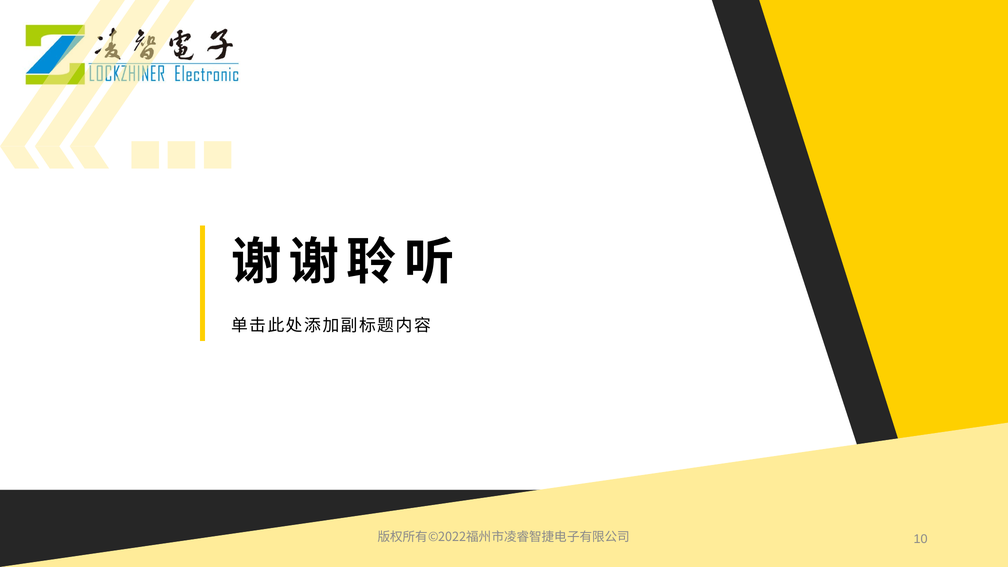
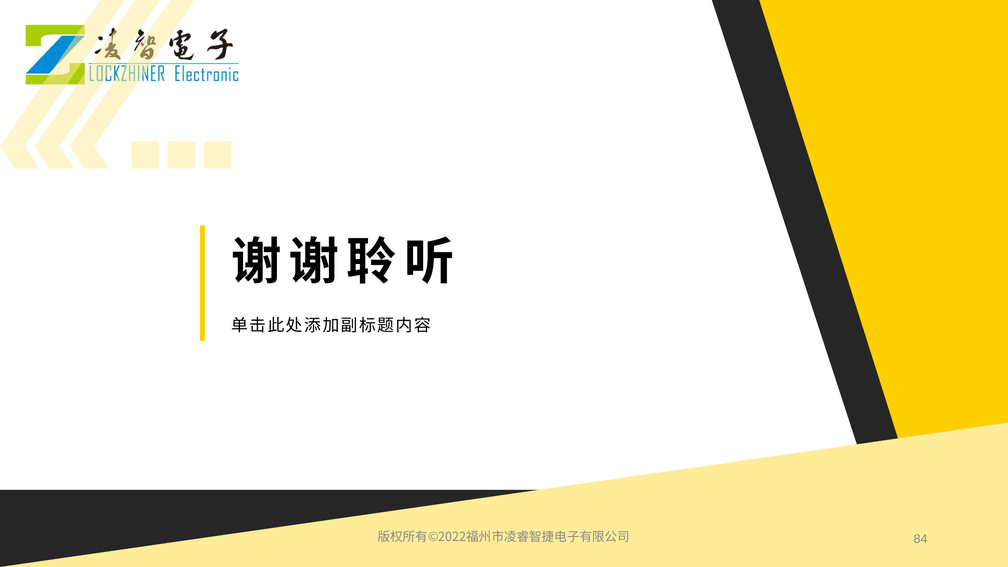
10: 10 -> 84 (921, 539)
